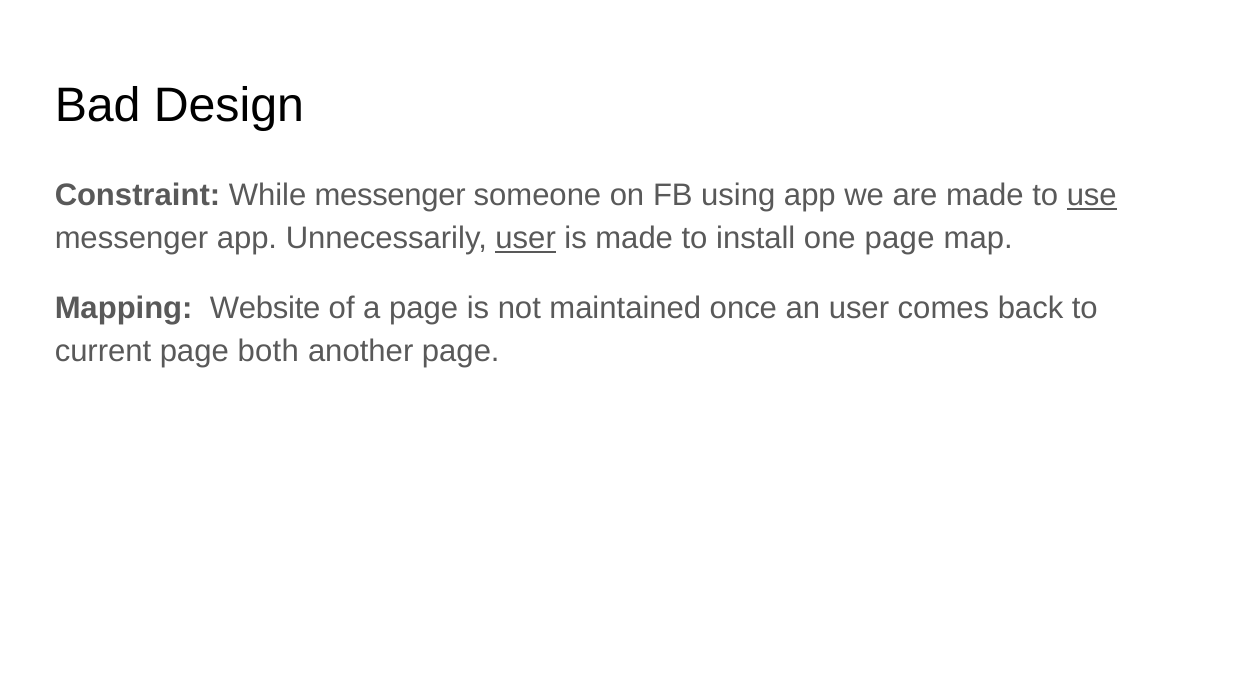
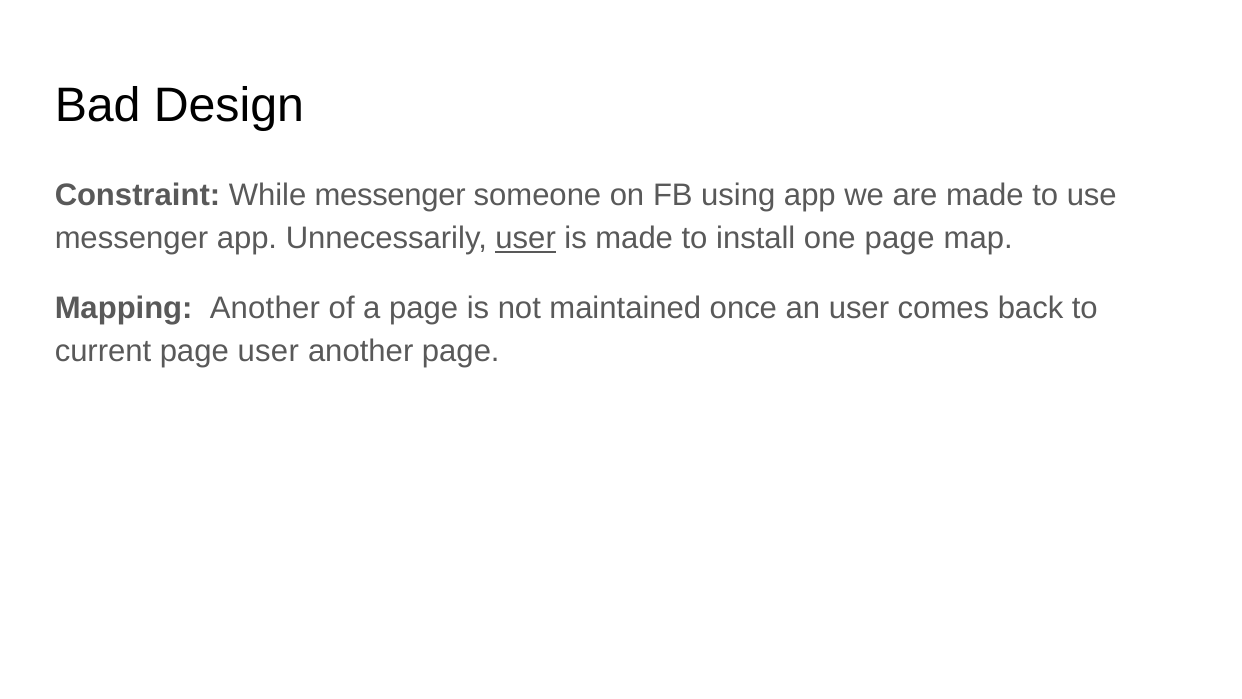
use underline: present -> none (1092, 195)
Mapping Website: Website -> Another (265, 309)
page both: both -> user (268, 351)
